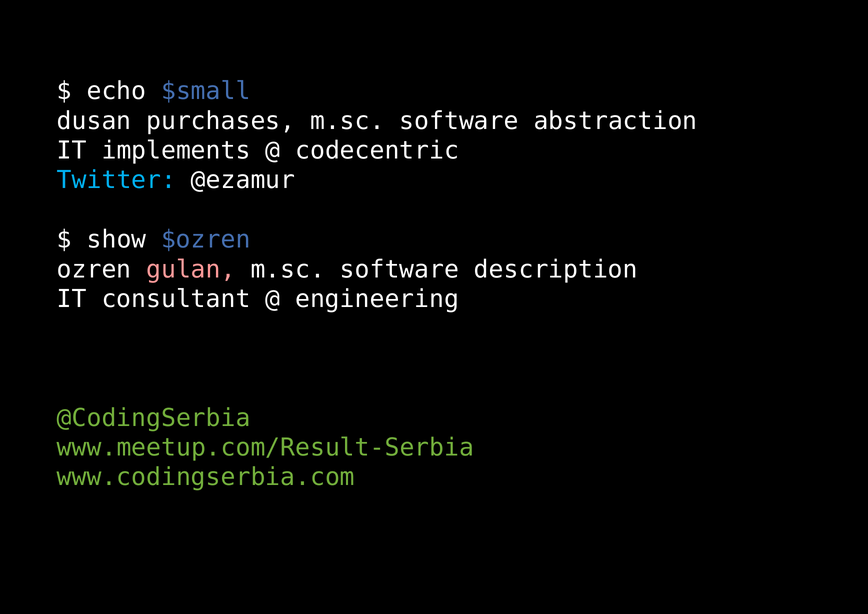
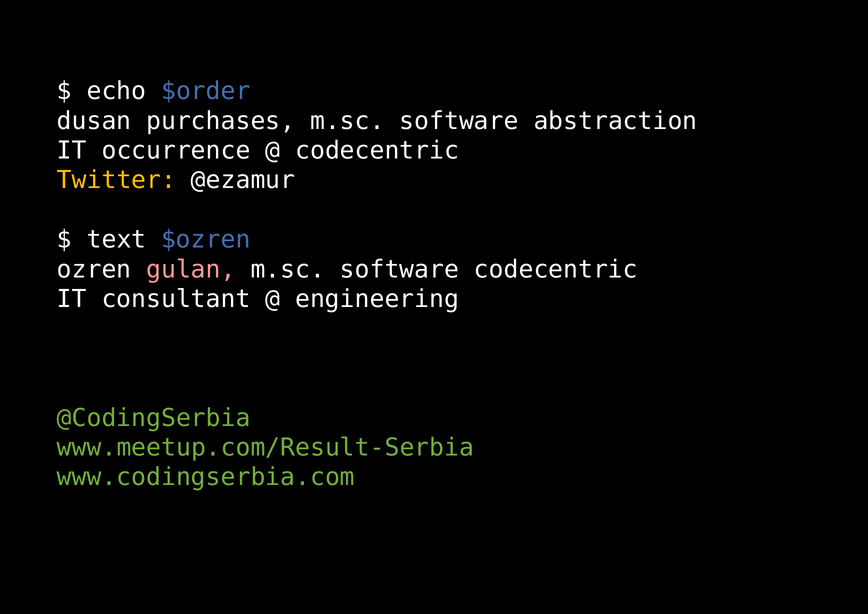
$small: $small -> $order (206, 91)
implements: implements -> occurrence (176, 150)
Twitter colour: light blue -> yellow (117, 180)
show: show -> text (117, 240)
software description: description -> codecentric (556, 269)
